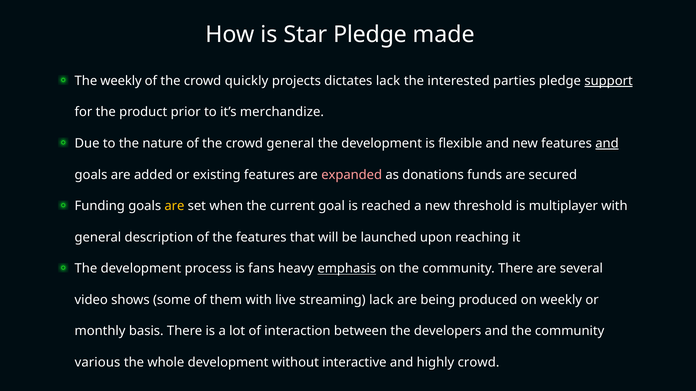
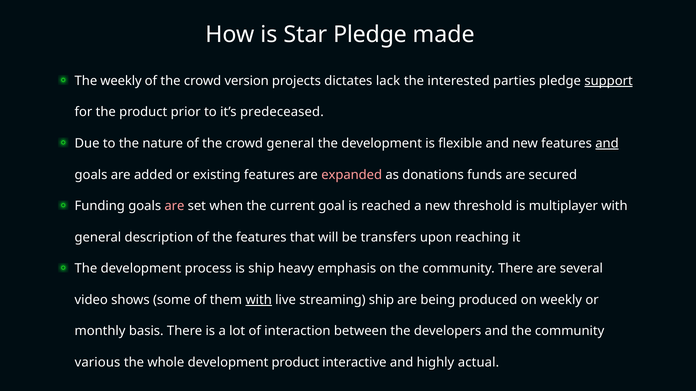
quickly: quickly -> version (247, 81)
merchandize: merchandize -> predeceased (282, 112)
are colour: yellow -> pink (174, 206)
launched: launched -> transfers (389, 238)
is fans: fans -> ship (261, 269)
emphasis underline: present -> none (347, 269)
with underline: none -> present (259, 300)
streaming lack: lack -> ship (381, 300)
development without: without -> product (295, 363)
highly crowd: crowd -> actual (479, 363)
